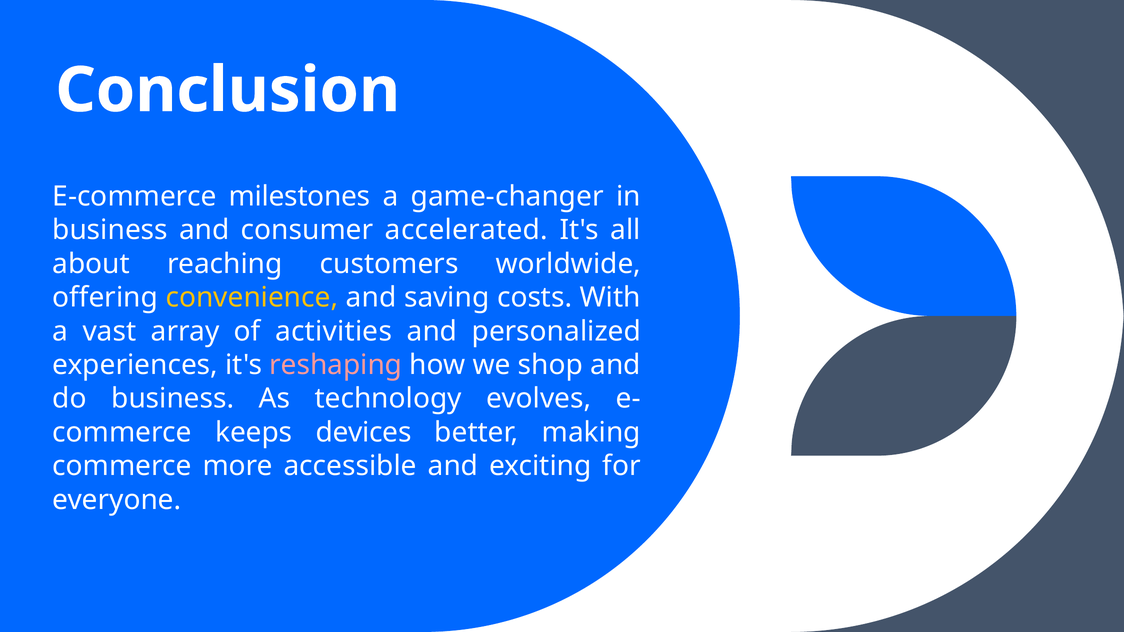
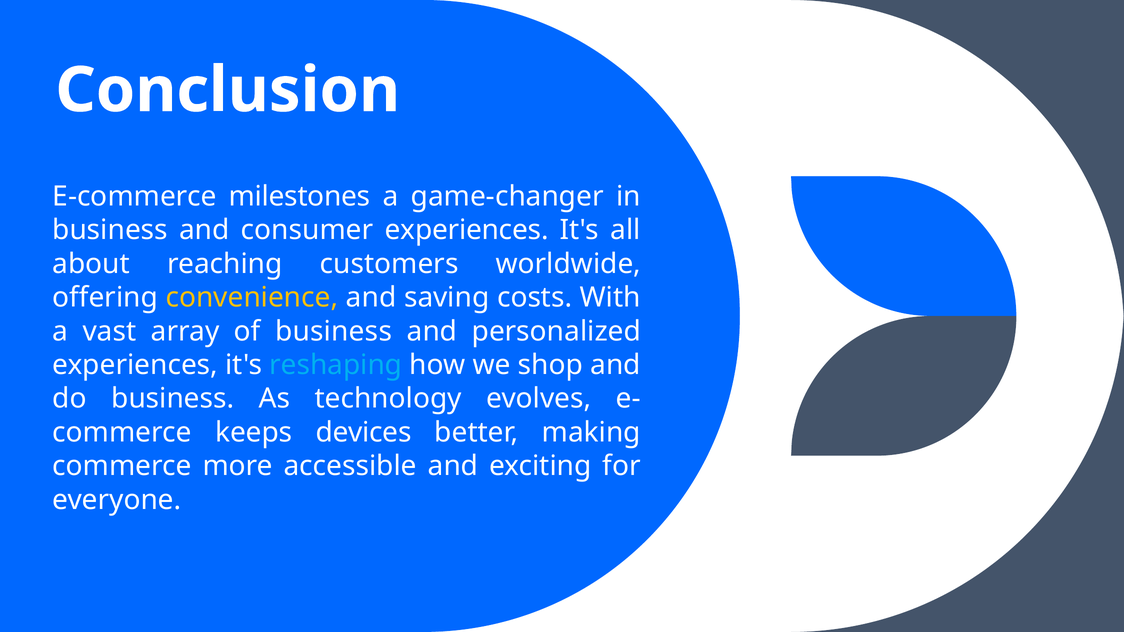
consumer accelerated: accelerated -> experiences (467, 230)
of activities: activities -> business (334, 331)
reshaping colour: pink -> light blue (336, 365)
